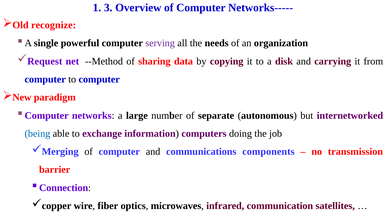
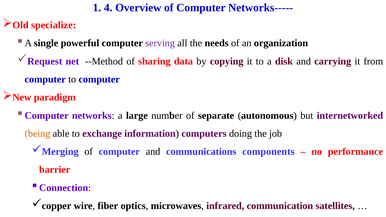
3: 3 -> 4 (108, 8)
recognize: recognize -> specialize (54, 25)
being colour: blue -> orange (37, 134)
transmission: transmission -> performance (355, 152)
